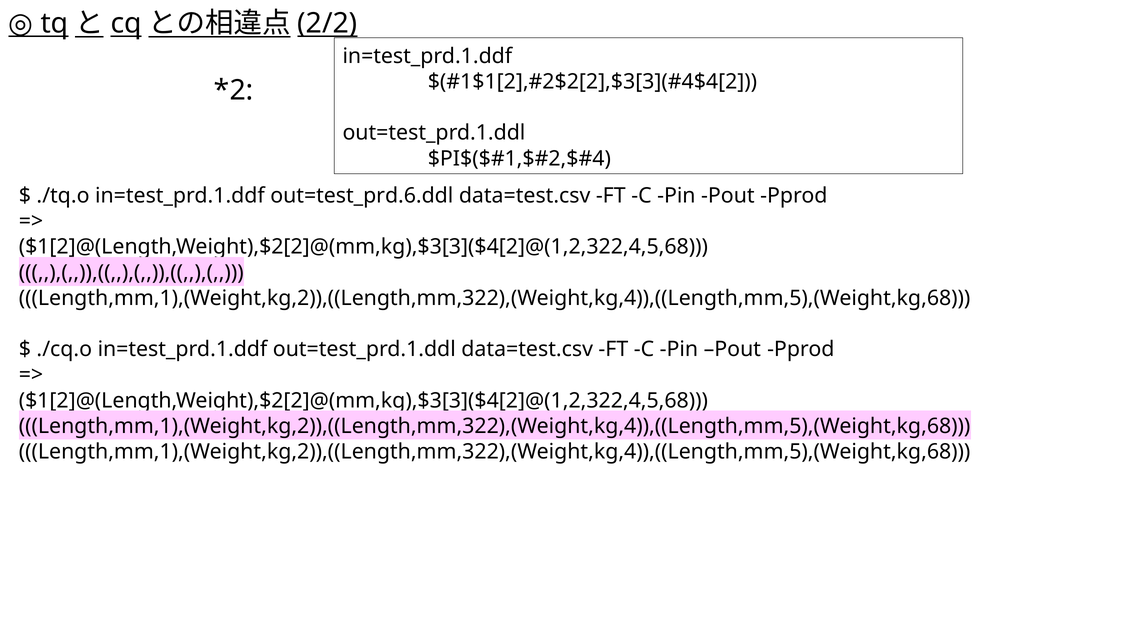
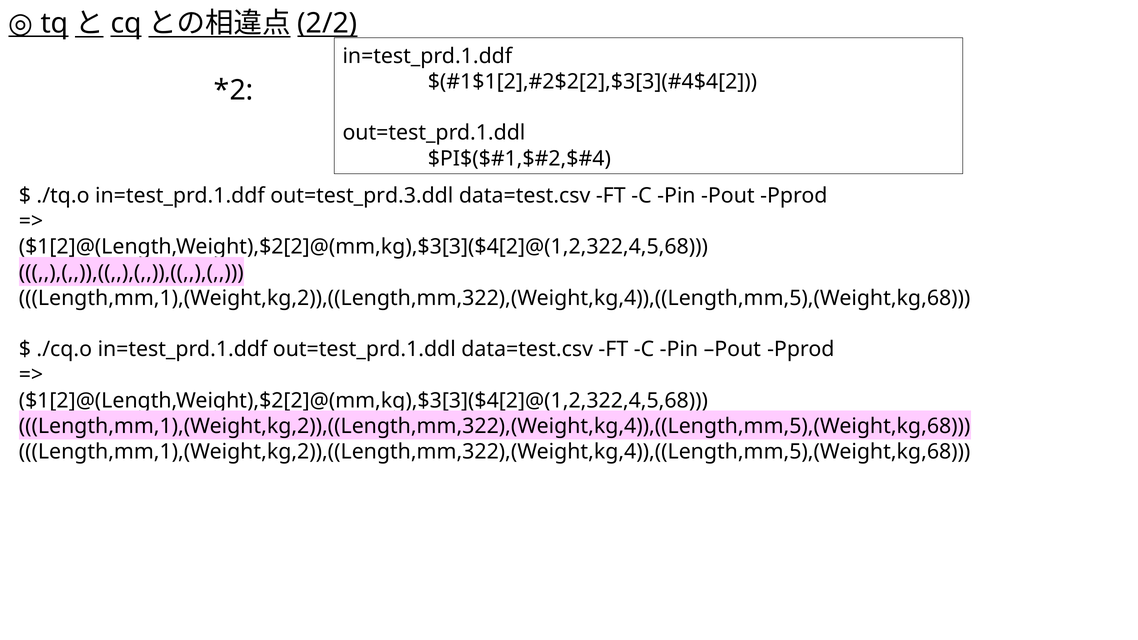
out=test_prd.6.ddl: out=test_prd.6.ddl -> out=test_prd.3.ddl (362, 196)
